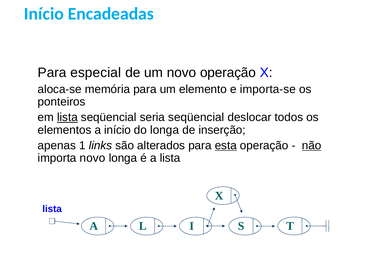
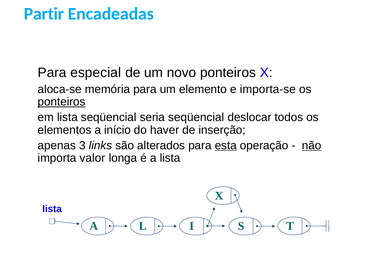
Início: Início -> Partir (44, 14)
novo operação: operação -> ponteiros (228, 72)
ponteiros underline: none -> present (62, 102)
lista underline: present -> none (67, 117)
do longa: longa -> haver (165, 130)
1: 1 -> 3 (82, 145)
importa novo: novo -> valor (93, 158)
